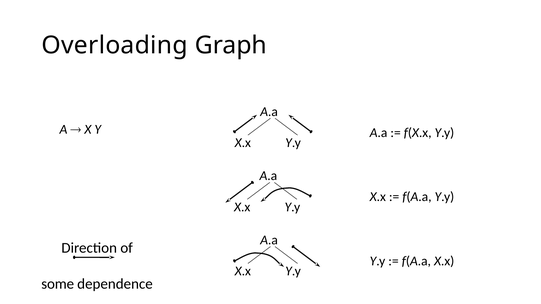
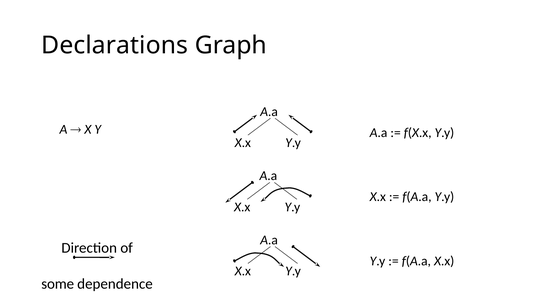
Overloading: Overloading -> Declarations (115, 45)
